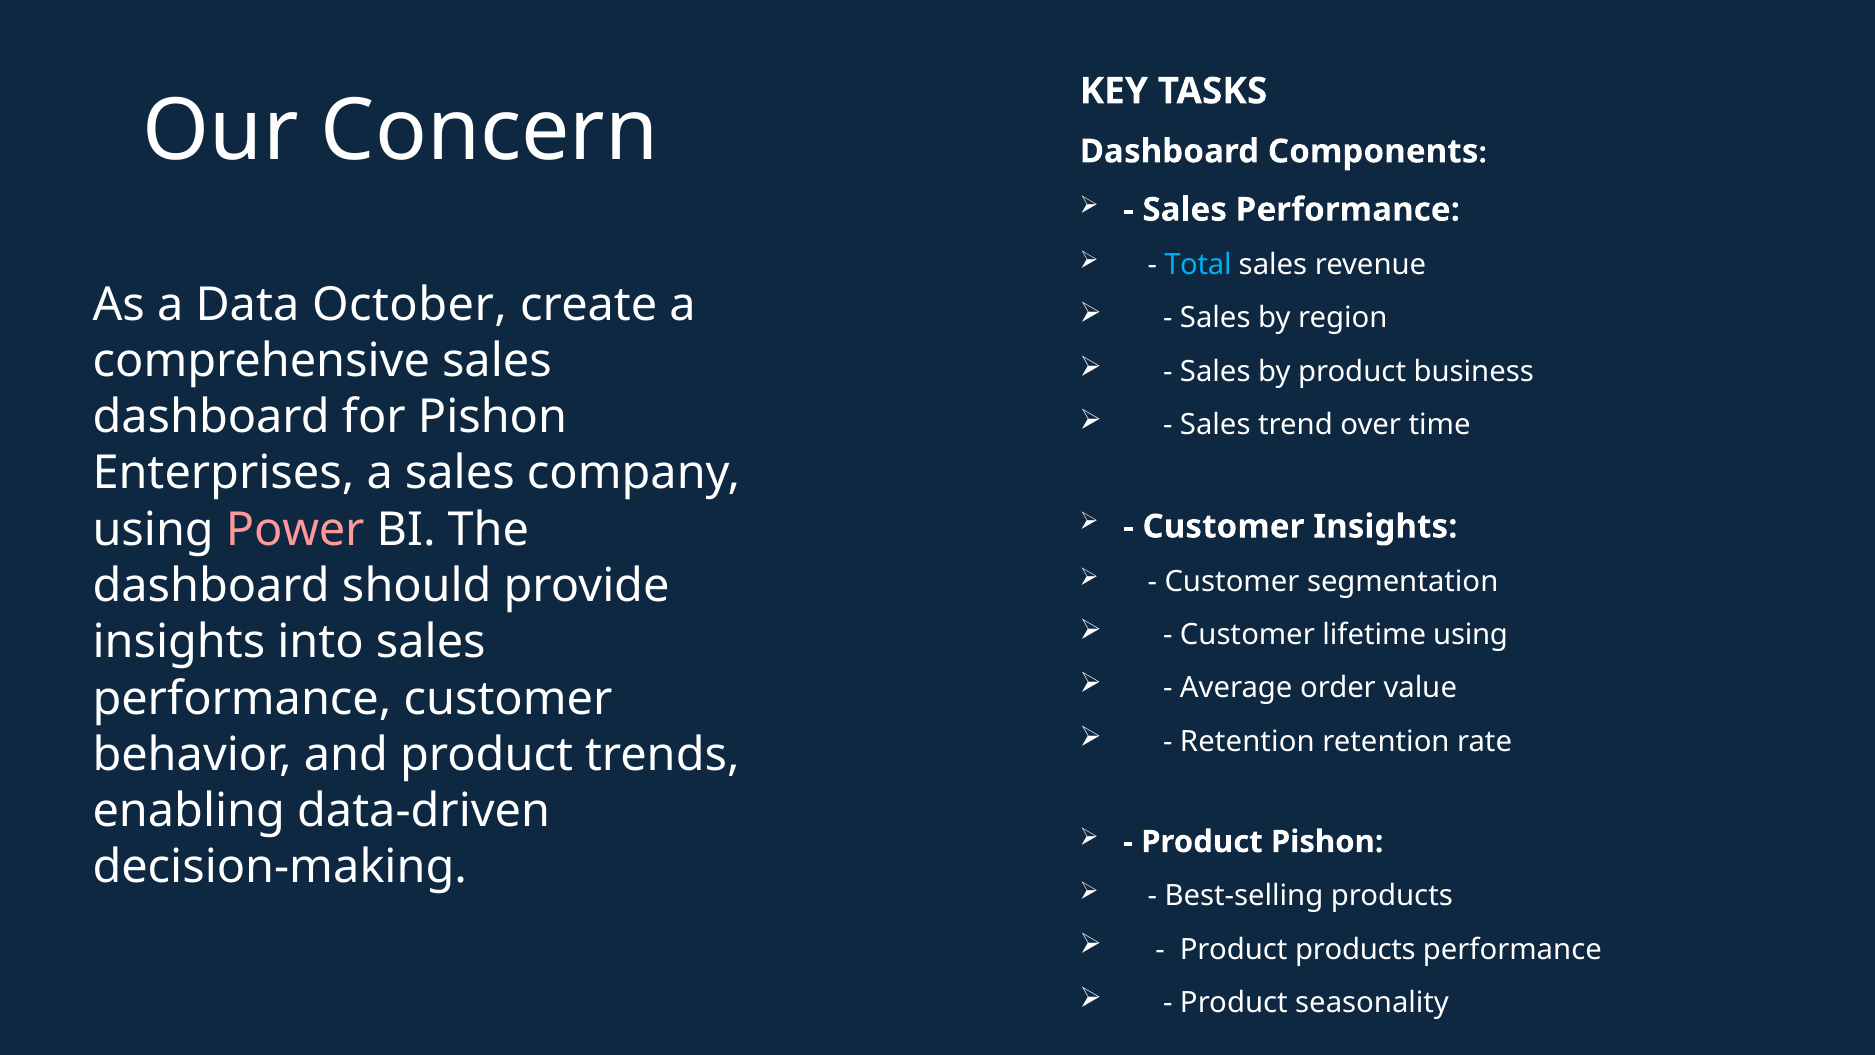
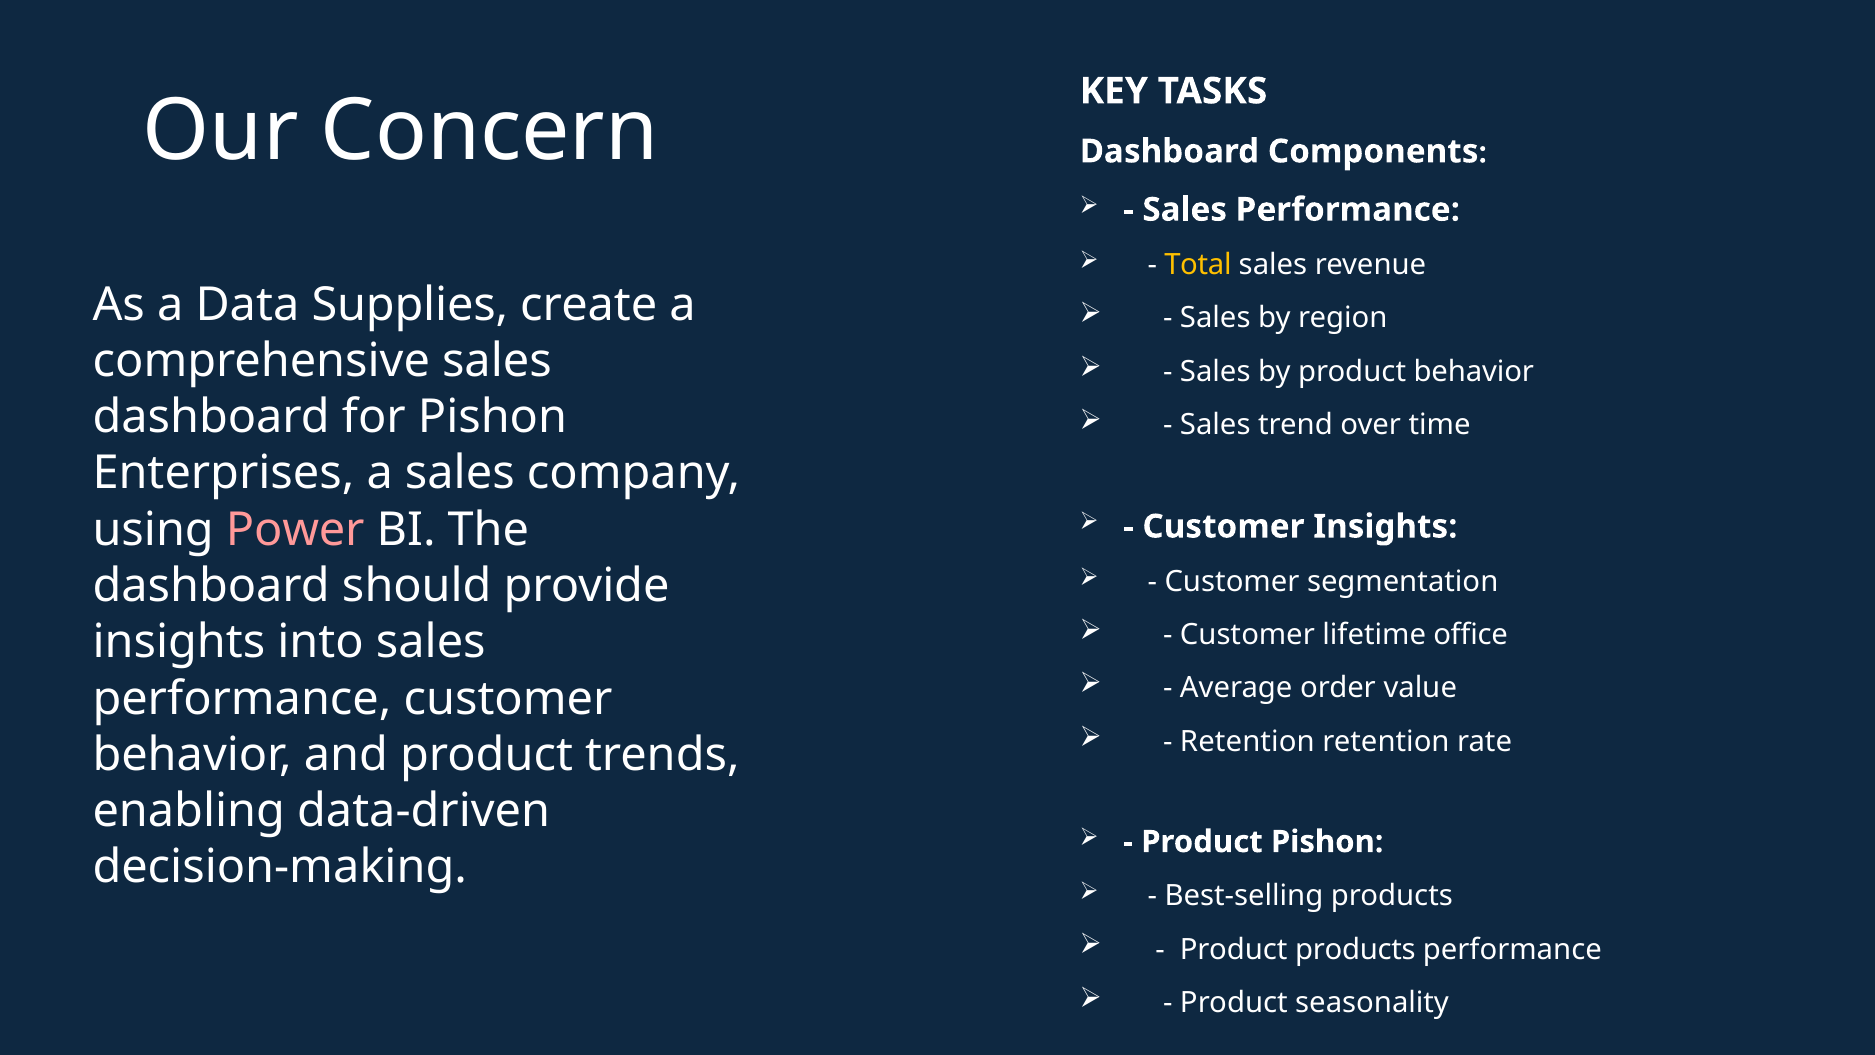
Total colour: light blue -> yellow (1198, 265)
October: October -> Supplies (410, 305)
product business: business -> behavior (1474, 371)
lifetime using: using -> office (1471, 635)
